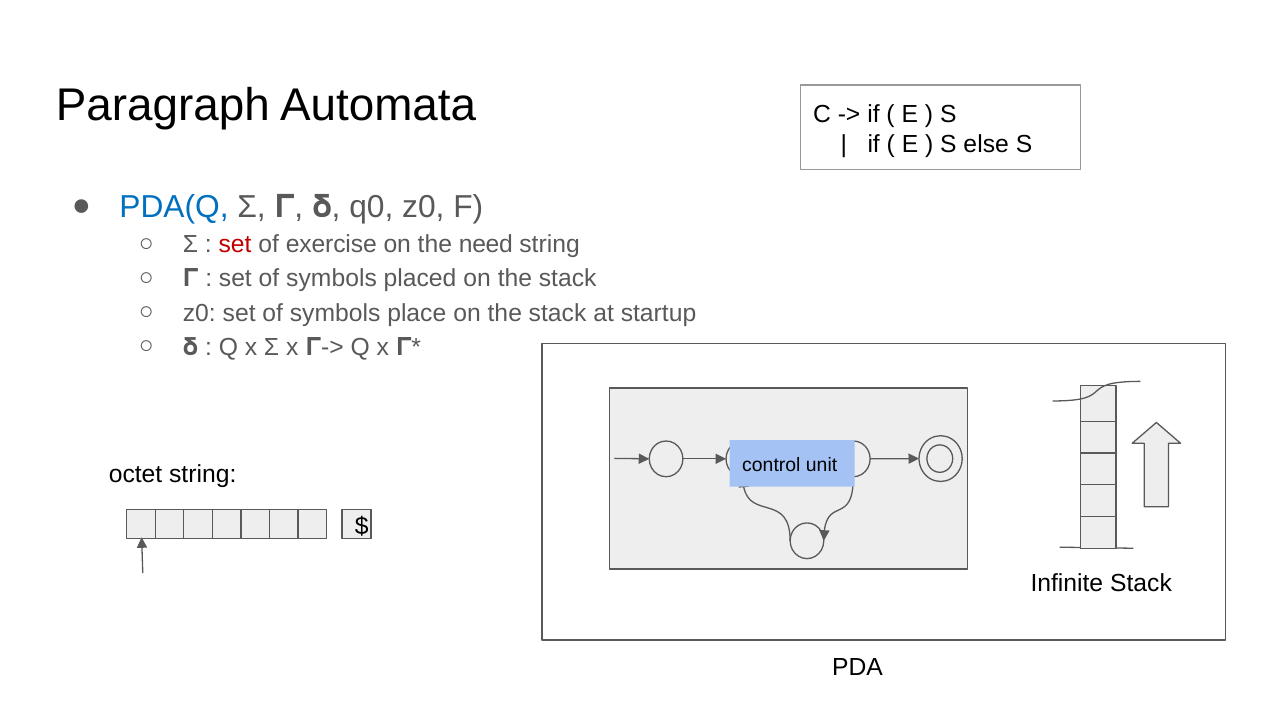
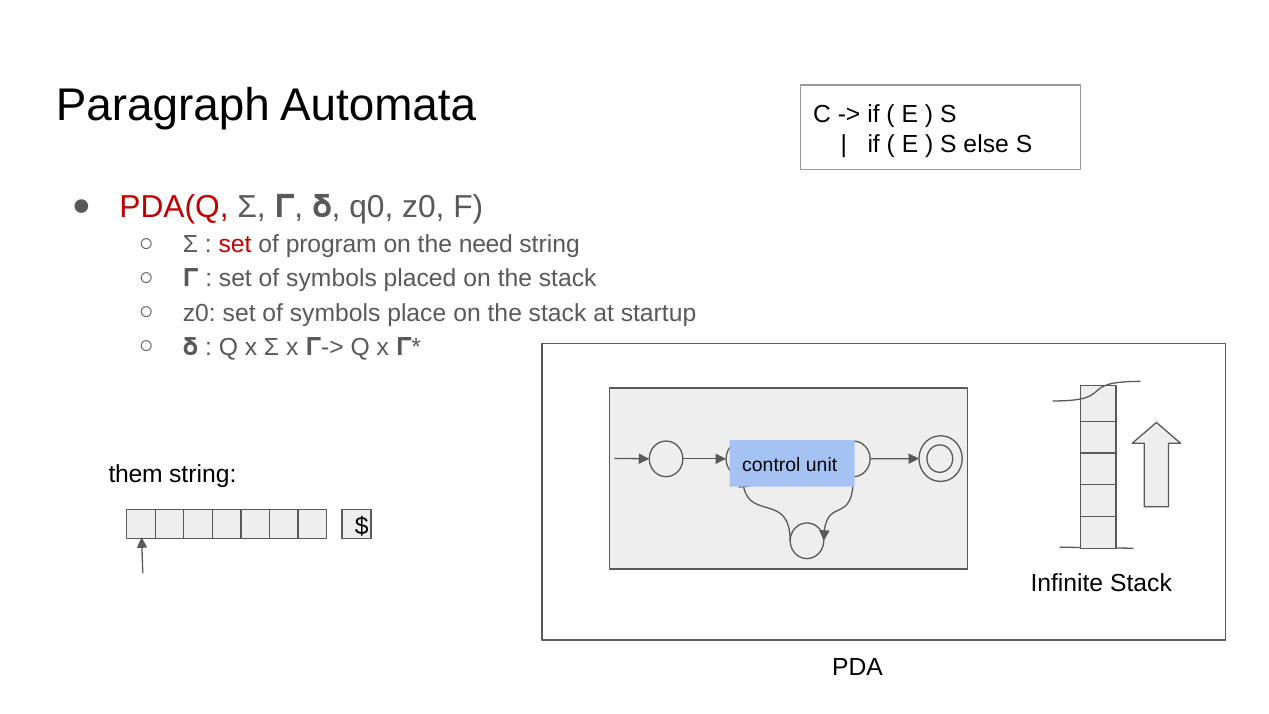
PDA(Q colour: blue -> red (174, 207)
exercise: exercise -> program (331, 245)
octet: octet -> them (136, 474)
